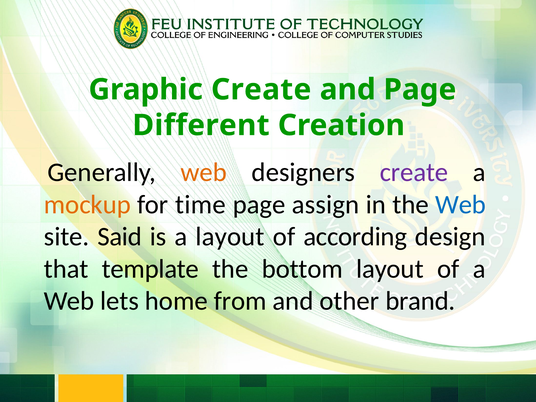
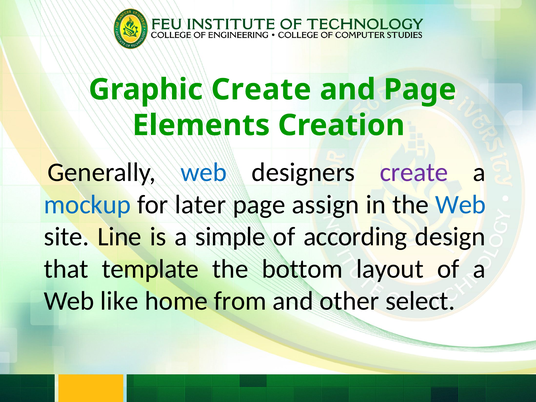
Different: Different -> Elements (201, 125)
web colour: orange -> blue (204, 172)
mockup colour: orange -> blue (87, 205)
time: time -> later (200, 205)
Said: Said -> Line (120, 237)
a layout: layout -> simple (230, 237)
lets: lets -> like (119, 301)
brand: brand -> select (420, 301)
